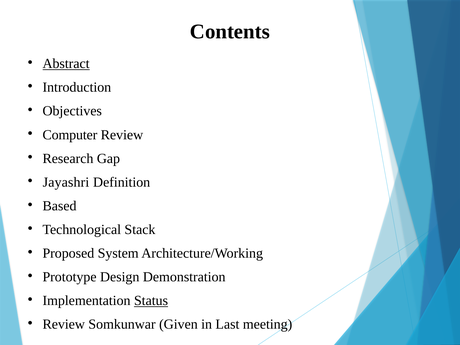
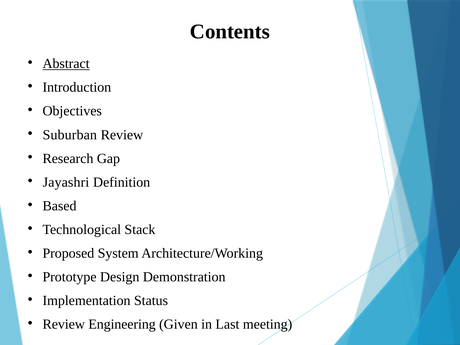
Computer: Computer -> Suburban (70, 135)
Status underline: present -> none (151, 301)
Somkunwar: Somkunwar -> Engineering (122, 324)
